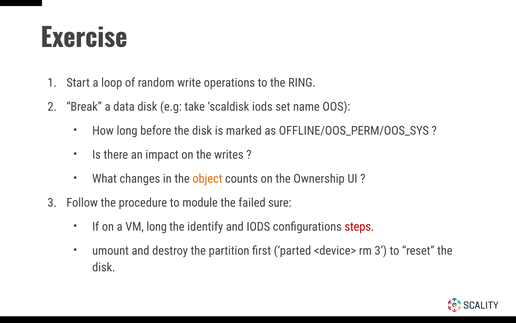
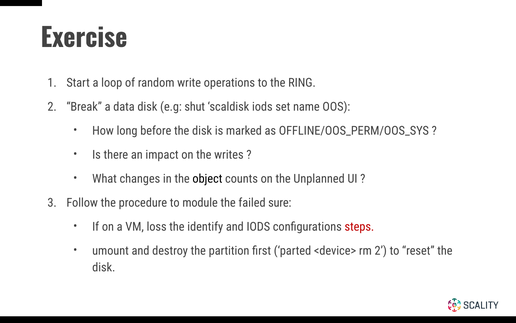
take: take -> shut (195, 107)
object colour: orange -> black (207, 178)
Ownership: Ownership -> Unplanned (319, 178)
VM long: long -> loss (157, 226)
rm 3: 3 -> 2 (381, 250)
